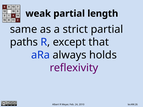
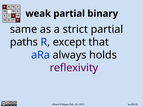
length: length -> binary (103, 14)
